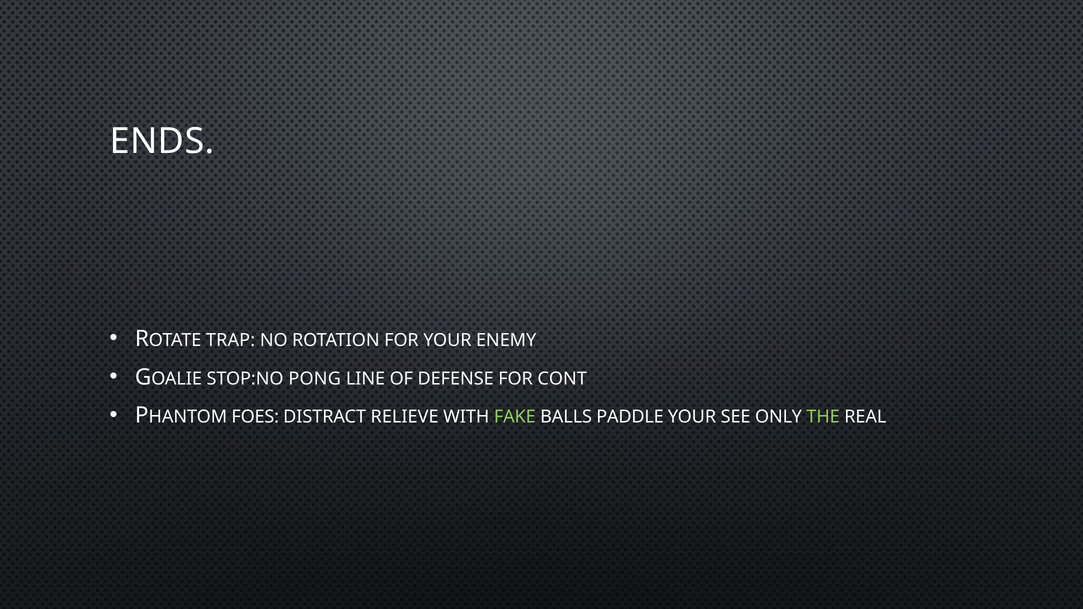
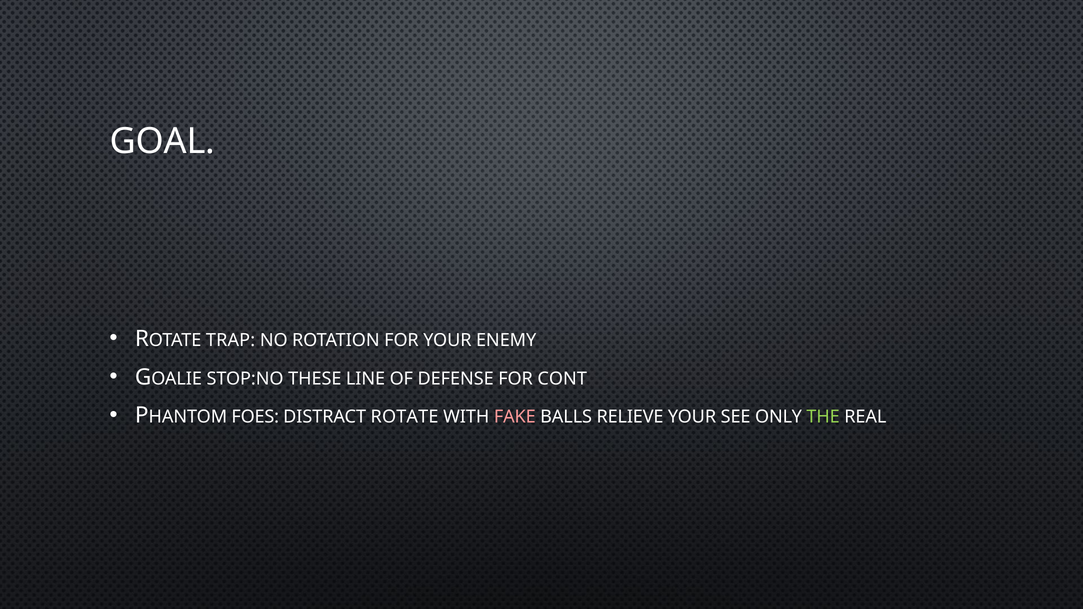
ENDS: ENDS -> GOAL (162, 141)
PONG: PONG -> THESE (315, 379)
RELIEVE: RELIEVE -> ROTATE (405, 417)
FAKE colour: light green -> pink (515, 417)
PADDLE: PADDLE -> RELIEVE (630, 417)
